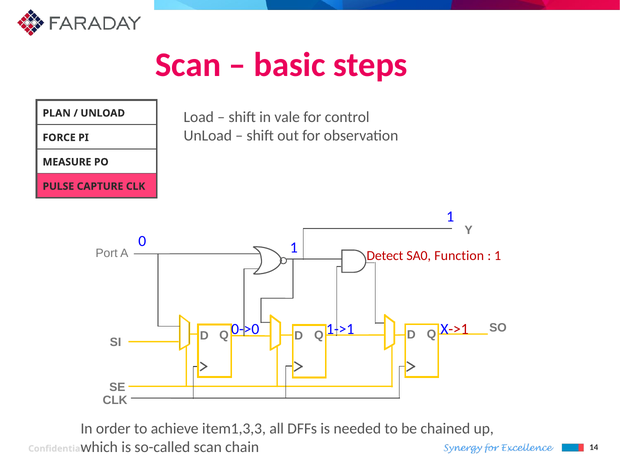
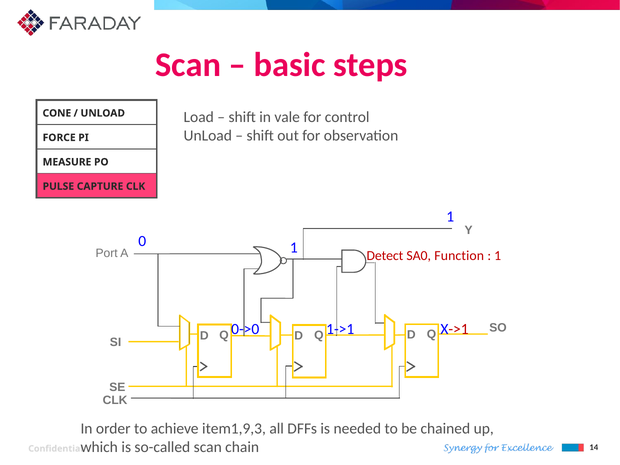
PLAN: PLAN -> CONE (57, 113)
item1,3,3: item1,3,3 -> item1,9,3 (234, 428)
